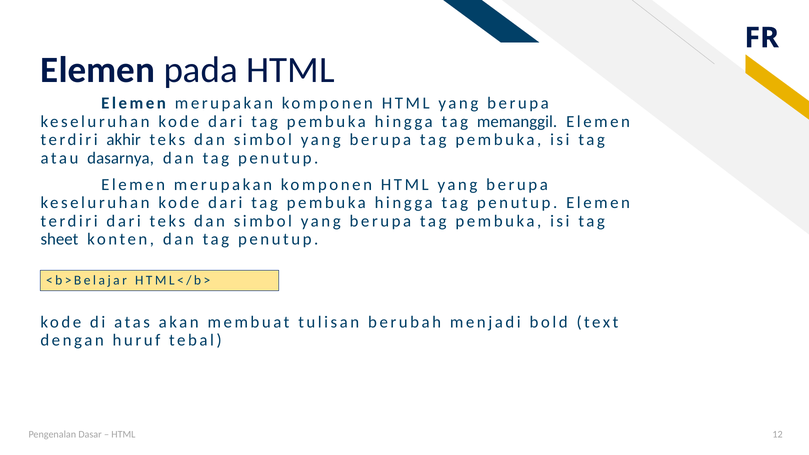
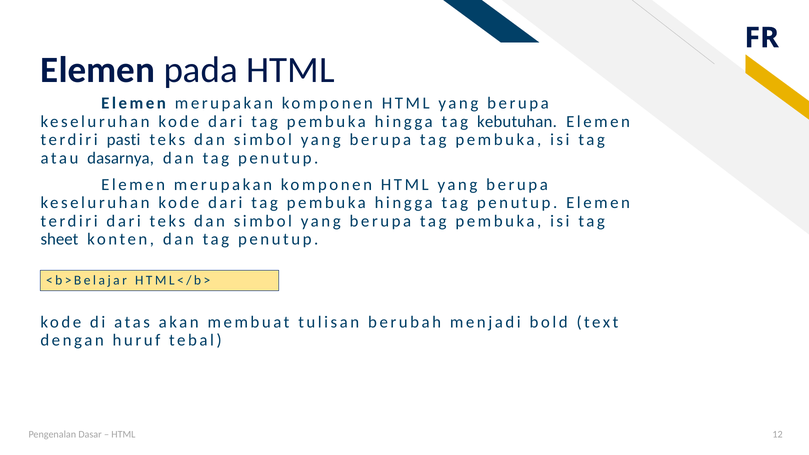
memanggil: memanggil -> kebutuhan (517, 122)
akhir: akhir -> pasti (124, 140)
